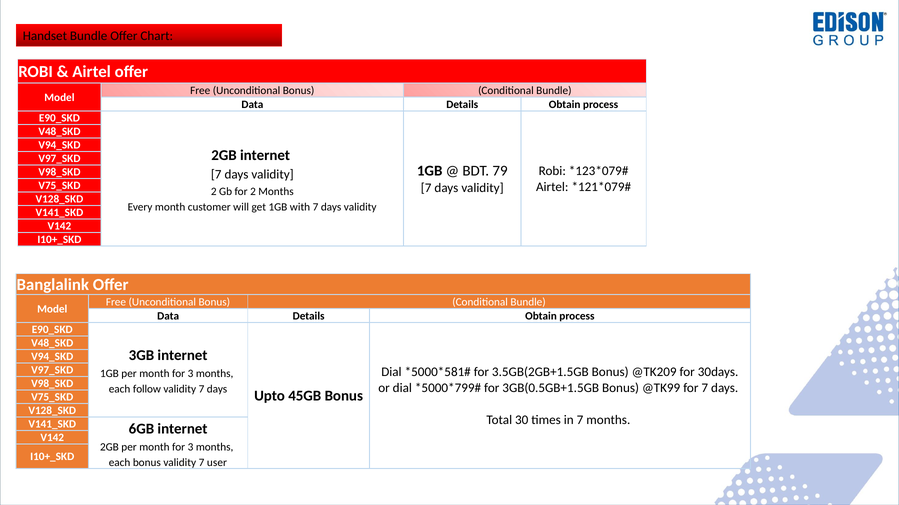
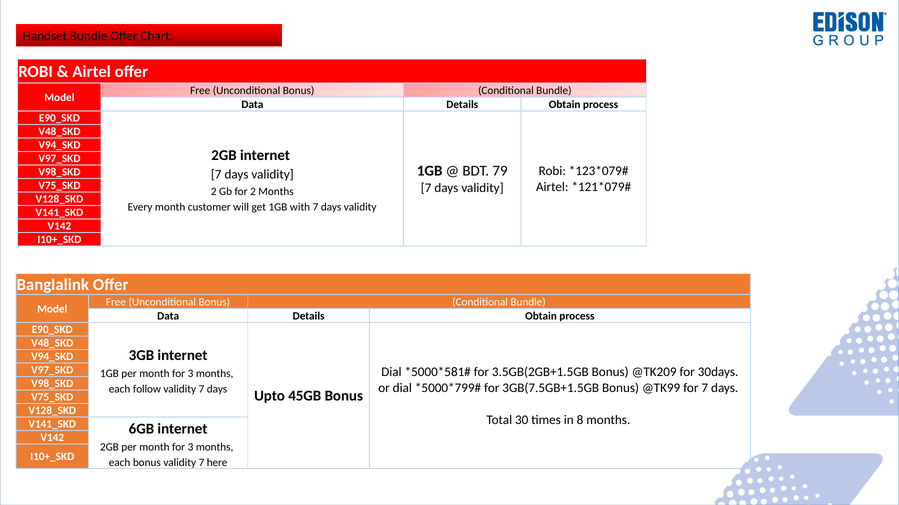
3GB(0.5GB+1.5GB: 3GB(0.5GB+1.5GB -> 3GB(7.5GB+1.5GB (551, 388)
in 7: 7 -> 8 (580, 420)
user: user -> here (217, 463)
